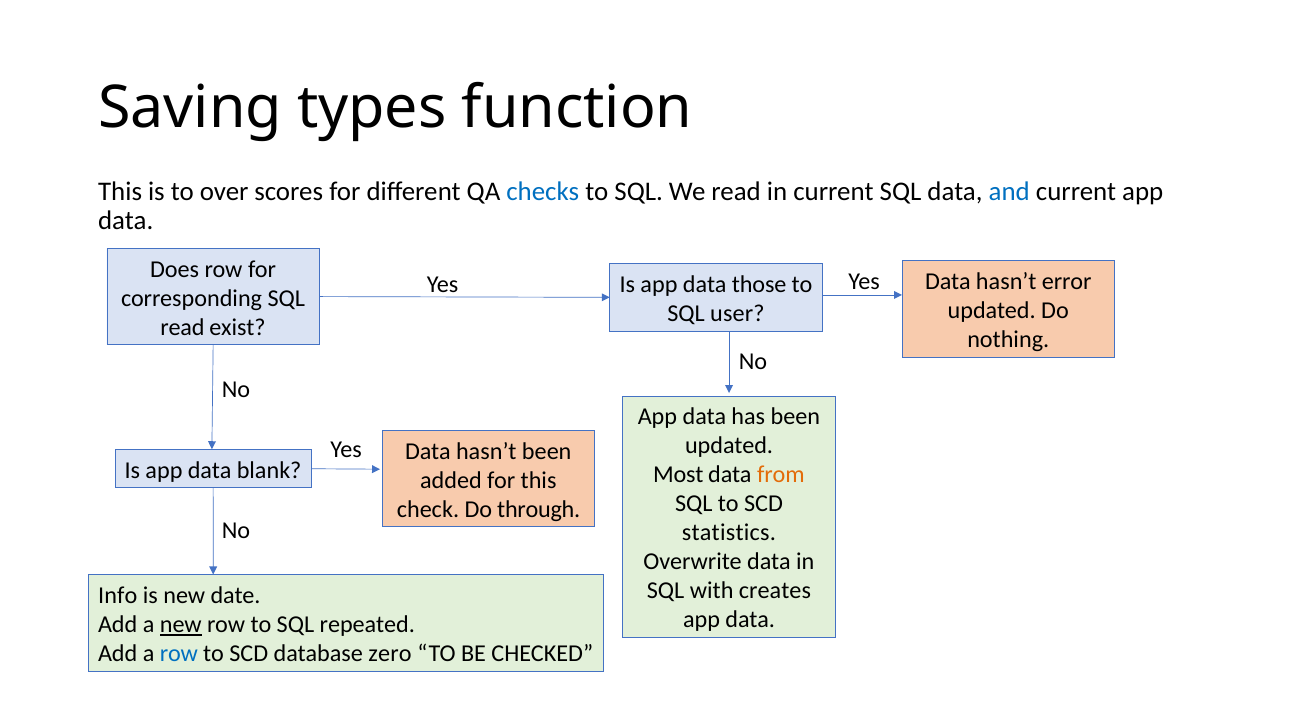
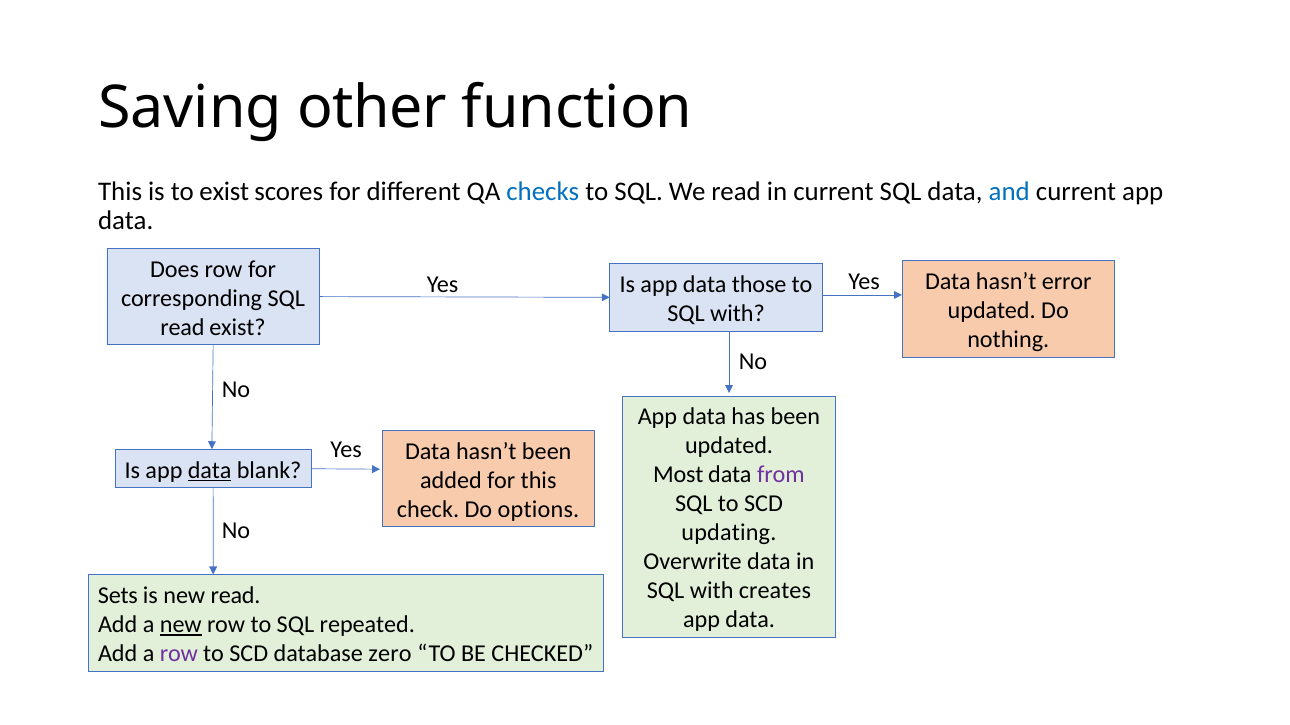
types: types -> other (372, 108)
to over: over -> exist (224, 192)
user: user -> with (738, 314)
data underline: none -> present (210, 471)
from colour: orange -> purple (781, 475)
through: through -> options (538, 510)
statistics: statistics -> updating (729, 533)
Info: Info -> Sets (118, 596)
new date: date -> read (236, 596)
row colour: blue -> purple (179, 654)
